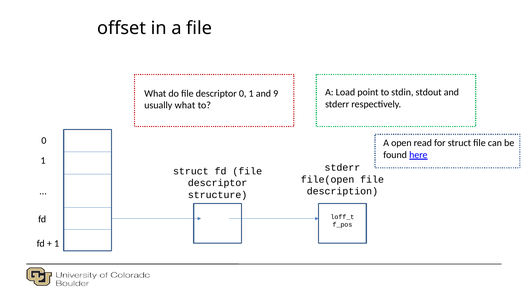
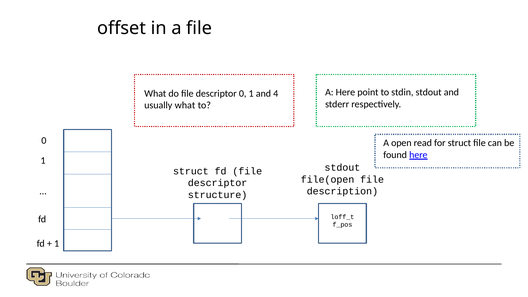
A Load: Load -> Here (345, 92)
9: 9 -> 4 (276, 93)
stderr: stderr -> stdout (342, 168)
